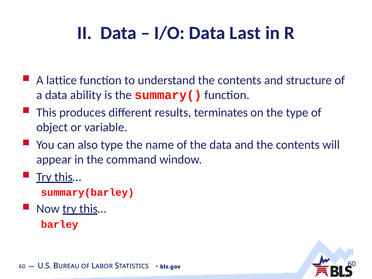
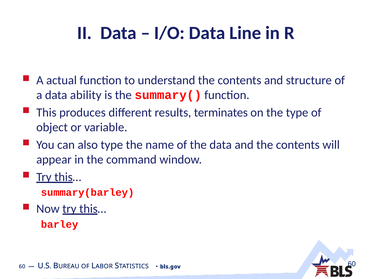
Last: Last -> Line (245, 33)
lattice: lattice -> actual (61, 80)
